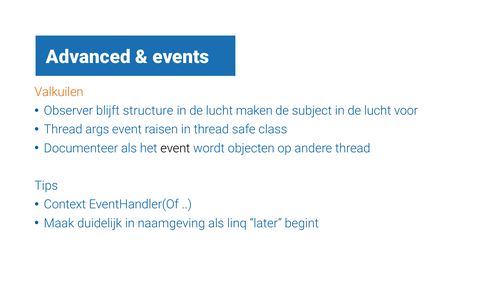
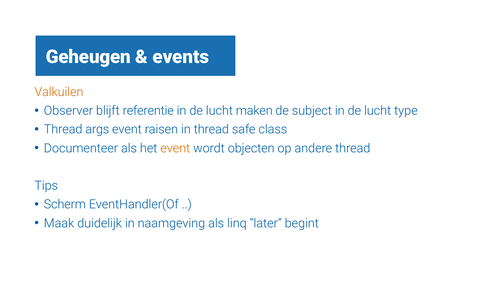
Advanced: Advanced -> Geheugen (88, 57)
structure: structure -> referentie (148, 111)
voor: voor -> type (406, 111)
event colour: black -> orange (175, 148)
Context: Context -> Scherm (65, 204)
